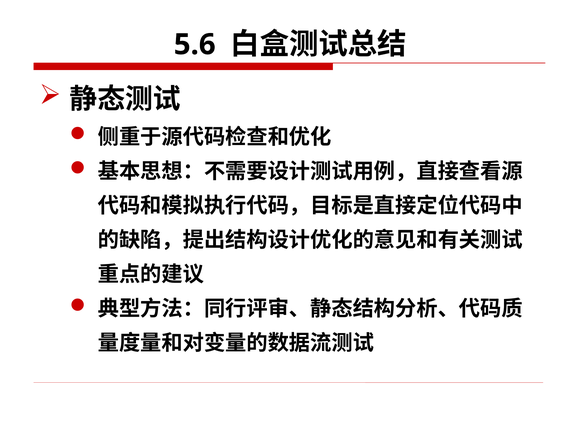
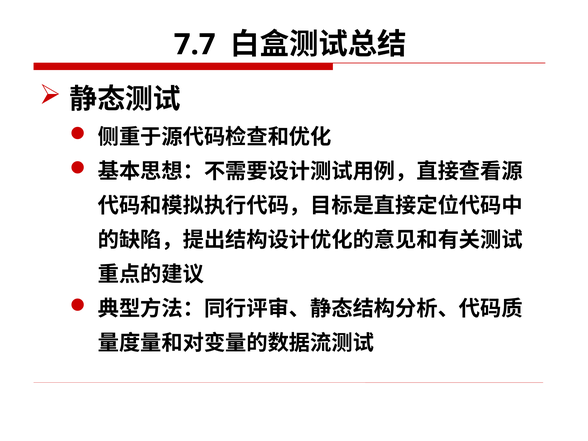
5.6: 5.6 -> 7.7 (195, 45)
